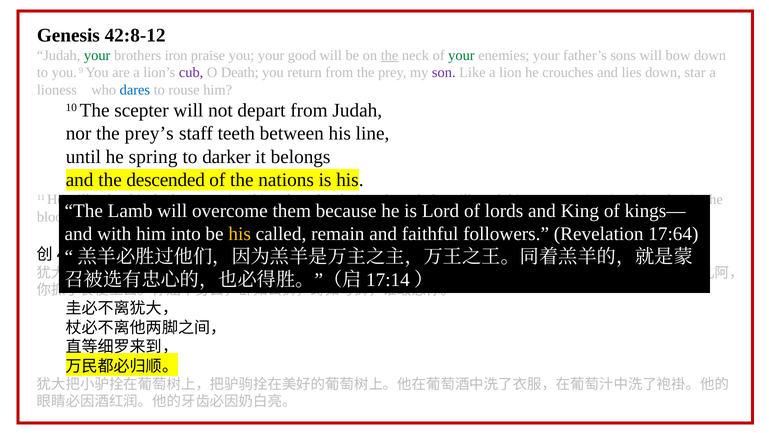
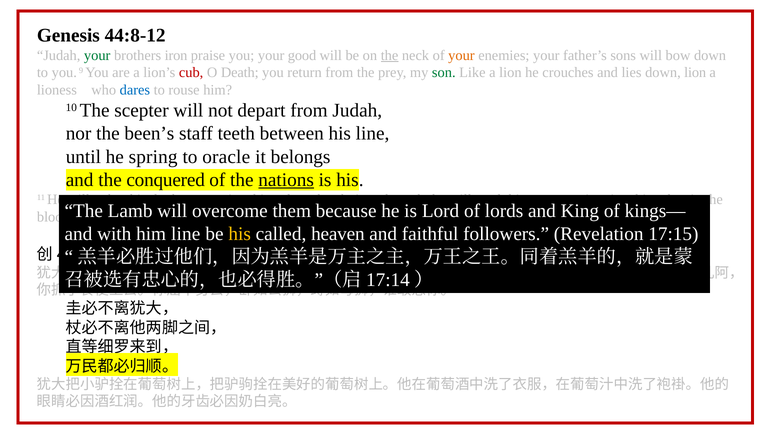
42:8-12: 42:8-12 -> 44:8-12 (135, 35)
your colour: green -> orange (461, 55)
cub colour: purple -> red (191, 73)
son colour: purple -> green (444, 73)
down star: star -> lion (695, 73)
prey’s: prey’s -> been’s (149, 133)
to darker: darker -> oracle (226, 157)
descended: descended -> conquered (166, 180)
nations underline: none -> present (286, 180)
him into: into -> line (186, 234)
remain: remain -> heaven (338, 234)
17:64: 17:64 -> 17:15 (673, 234)
